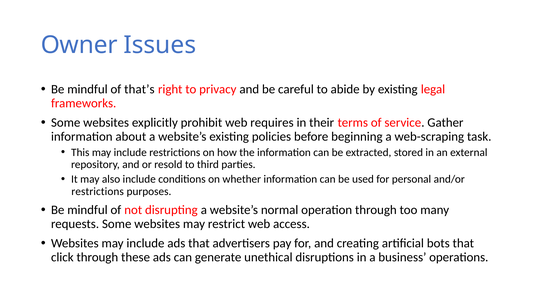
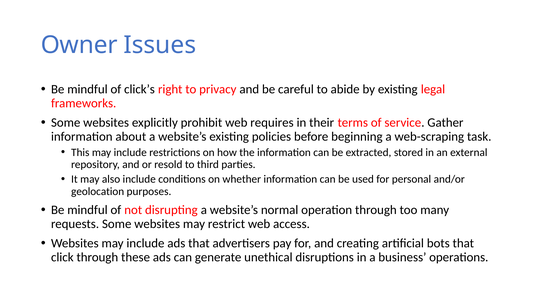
that’s: that’s -> click’s (139, 89)
restrictions: restrictions -> geolocation (98, 191)
